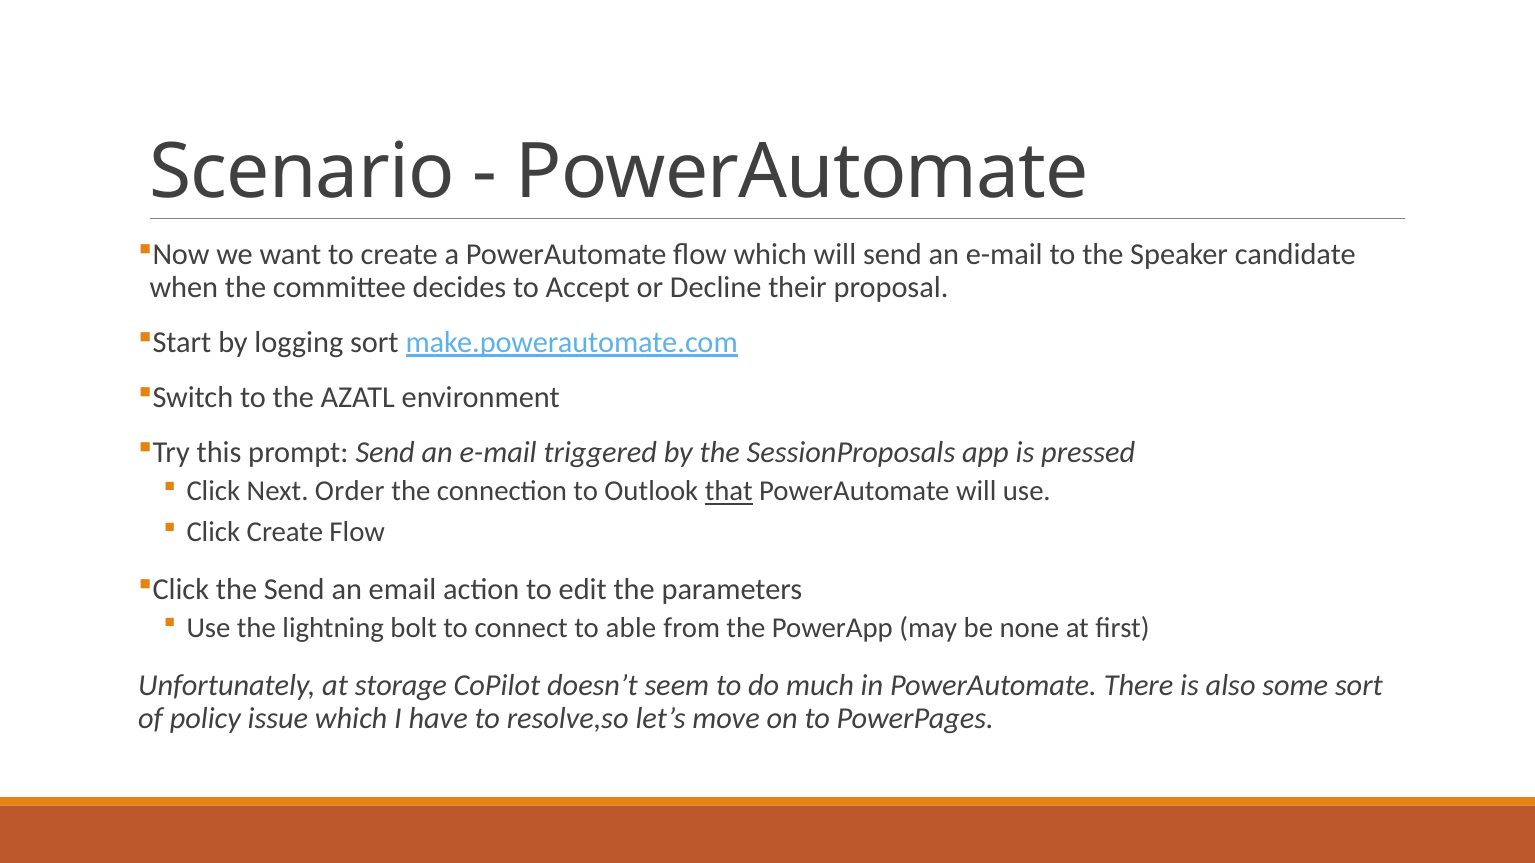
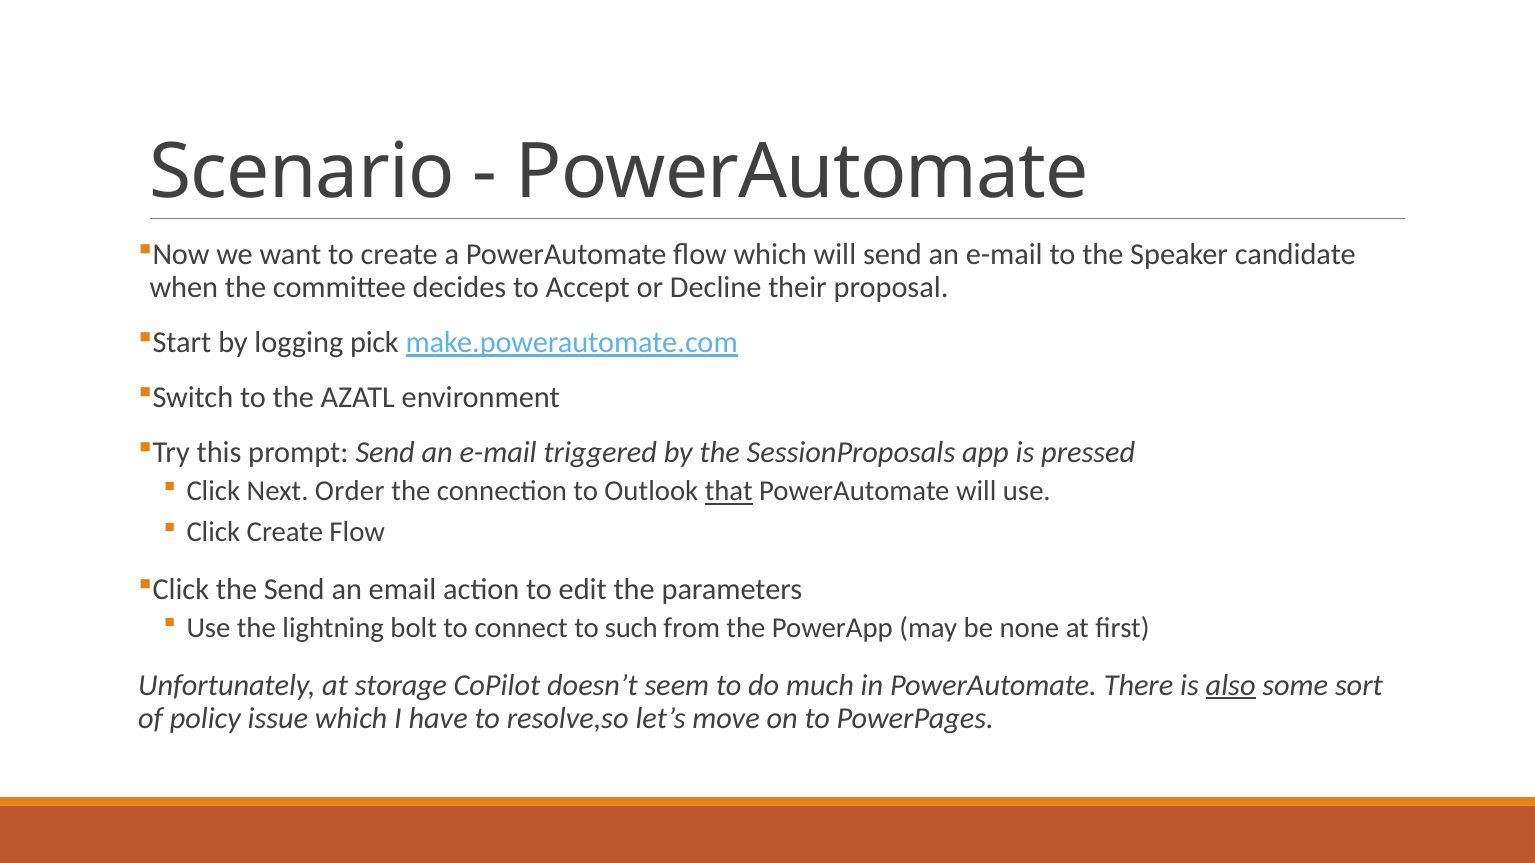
logging sort: sort -> pick (374, 343)
able: able -> such (631, 628)
also underline: none -> present (1231, 686)
